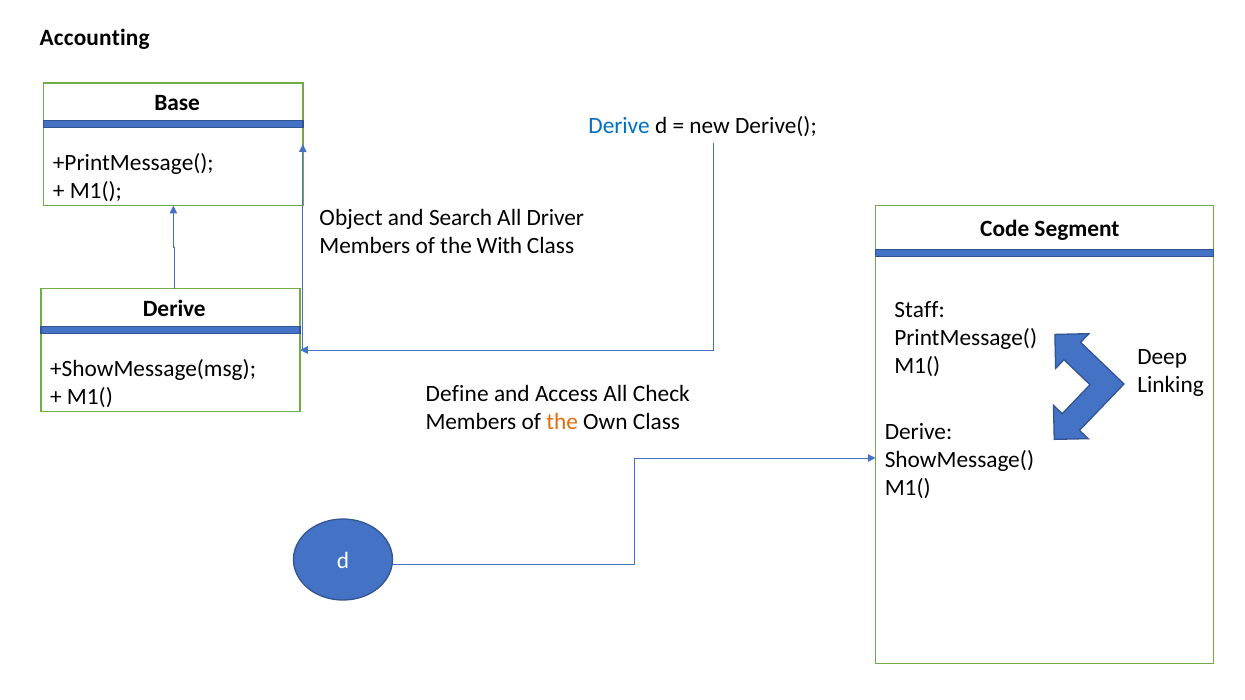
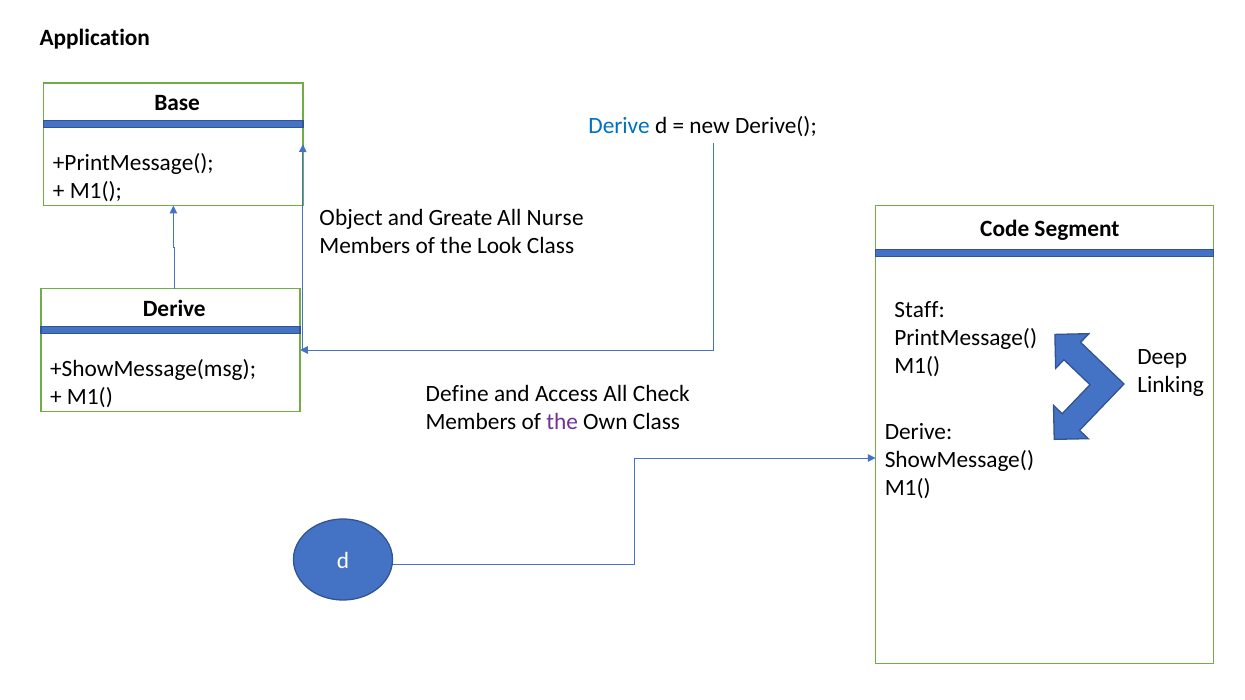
Accounting: Accounting -> Application (95, 38)
Search: Search -> Greate (461, 218)
Driver: Driver -> Nurse (555, 218)
With: With -> Look (499, 246)
the colour: orange -> purple (562, 422)
